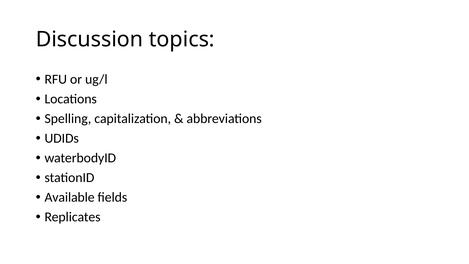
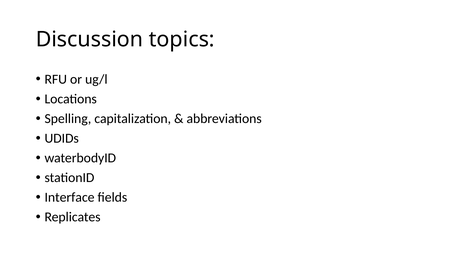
Available: Available -> Interface (70, 197)
